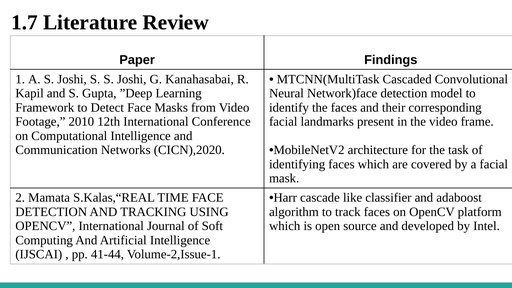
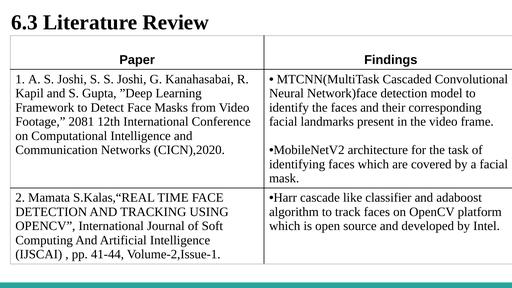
1.7: 1.7 -> 6.3 (24, 23)
2010: 2010 -> 2081 (81, 122)
